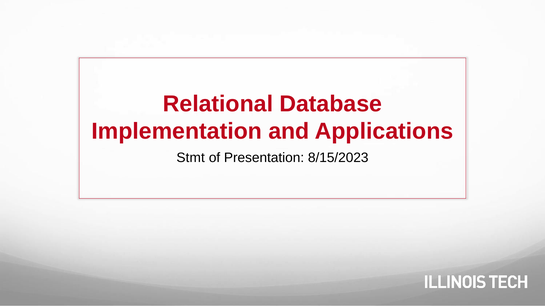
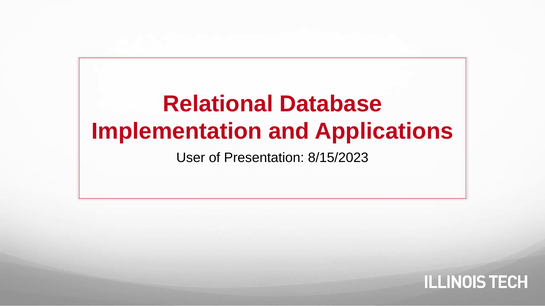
Stmt: Stmt -> User (191, 158)
